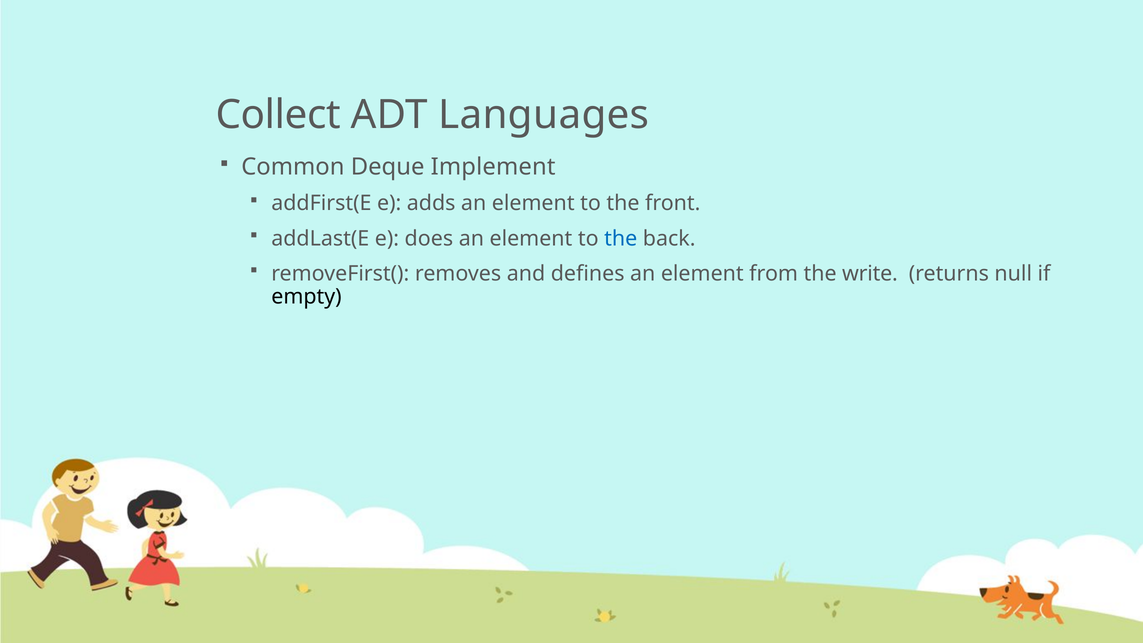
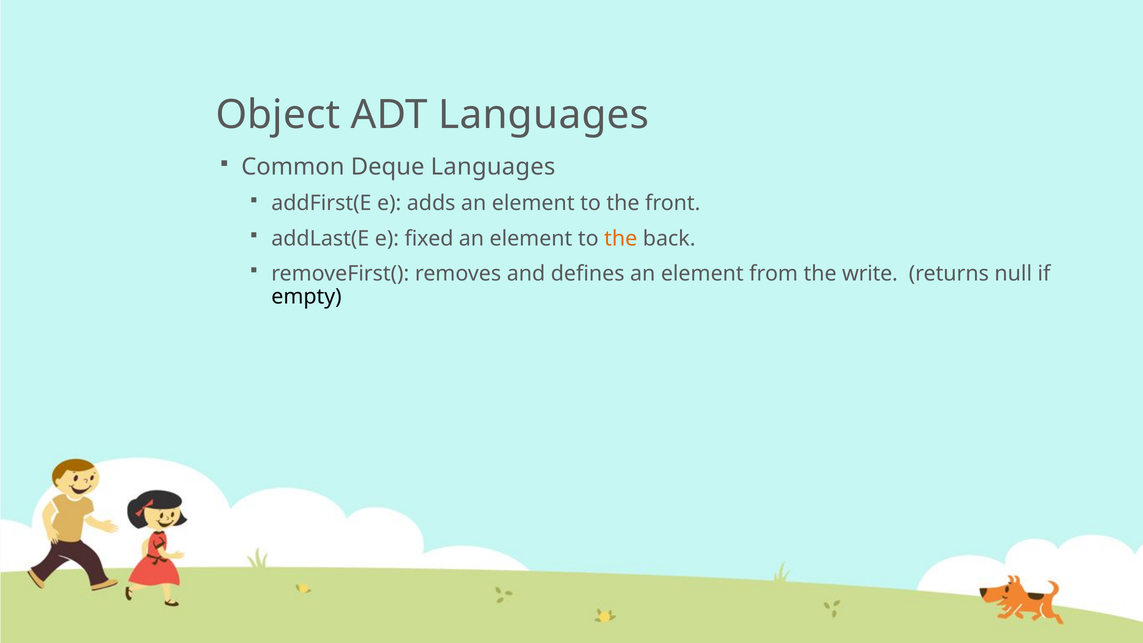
Collect: Collect -> Object (278, 115)
Deque Implement: Implement -> Languages (493, 167)
does: does -> fixed (429, 238)
the colour: blue -> orange (621, 238)
